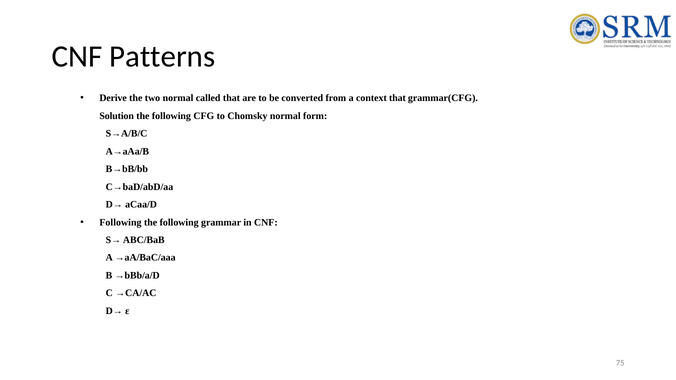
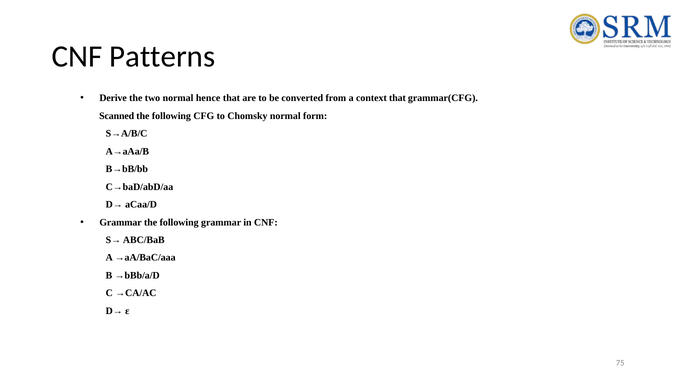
called: called -> hence (208, 98)
Solution: Solution -> Scanned (117, 116)
Following: Following -> Grammar (121, 222)
